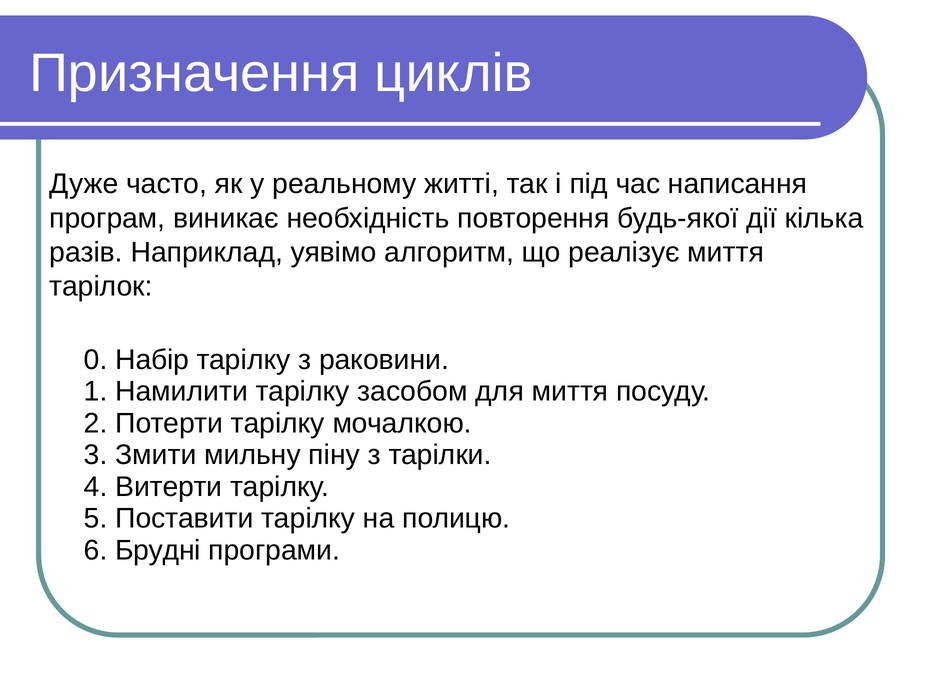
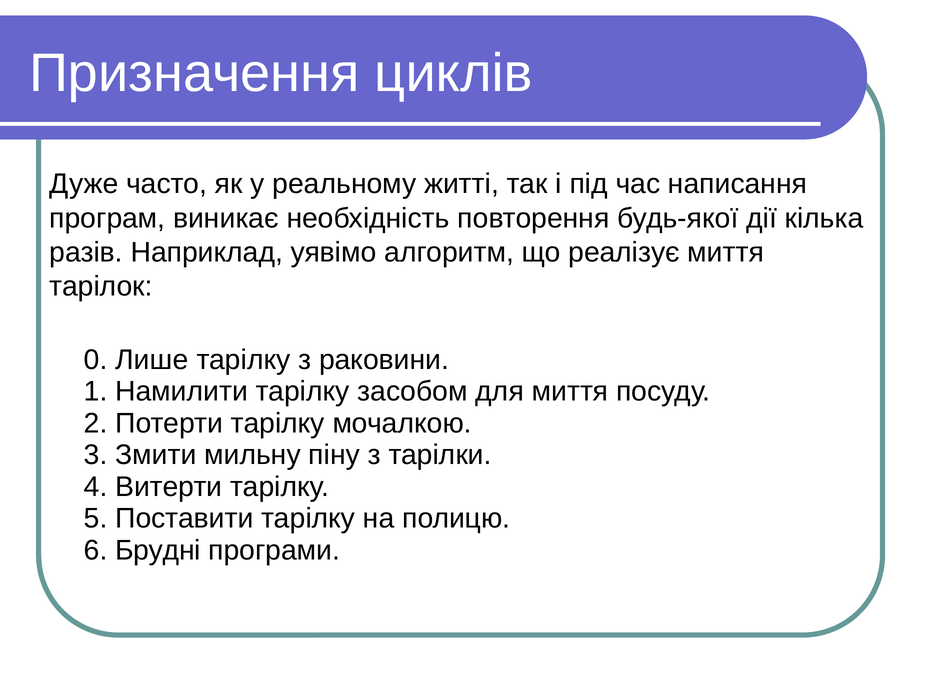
Набір: Набір -> Лише (152, 360)
